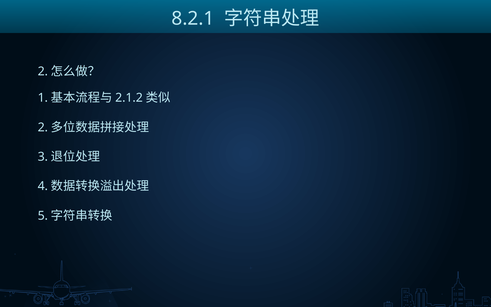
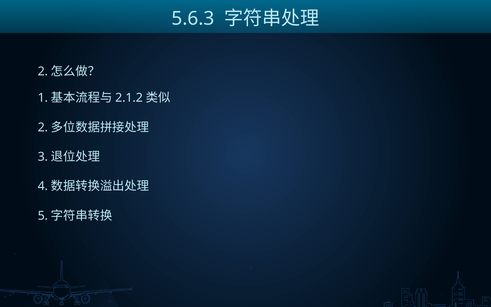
8.2.1: 8.2.1 -> 5.6.3 (193, 19)
